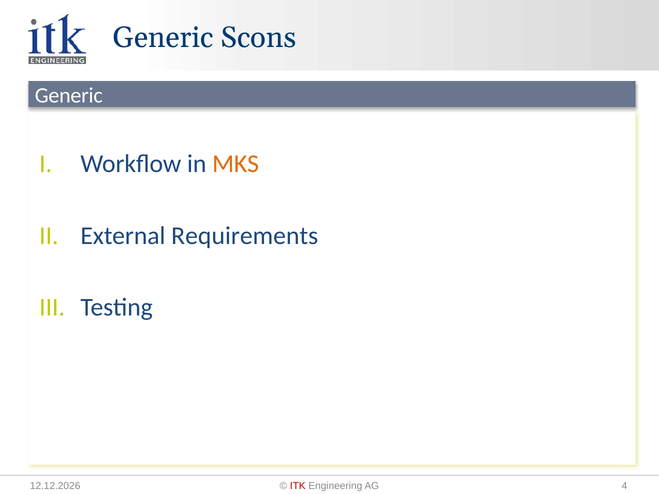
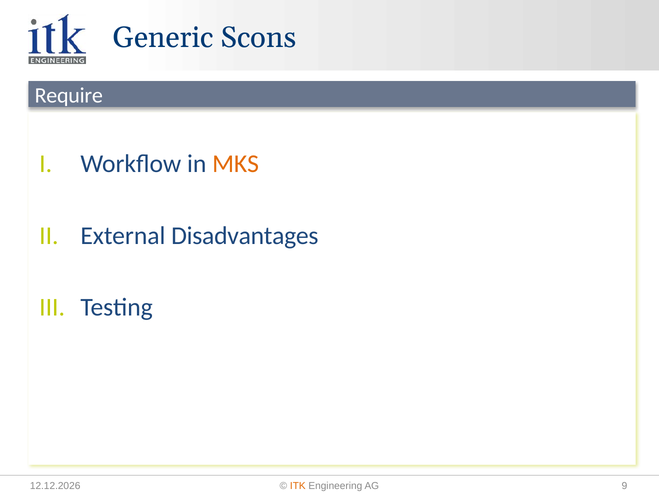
Generic: Generic -> Require (69, 96)
Requirements: Requirements -> Disadvantages (245, 236)
ITK colour: red -> orange (298, 486)
4: 4 -> 9 (624, 486)
